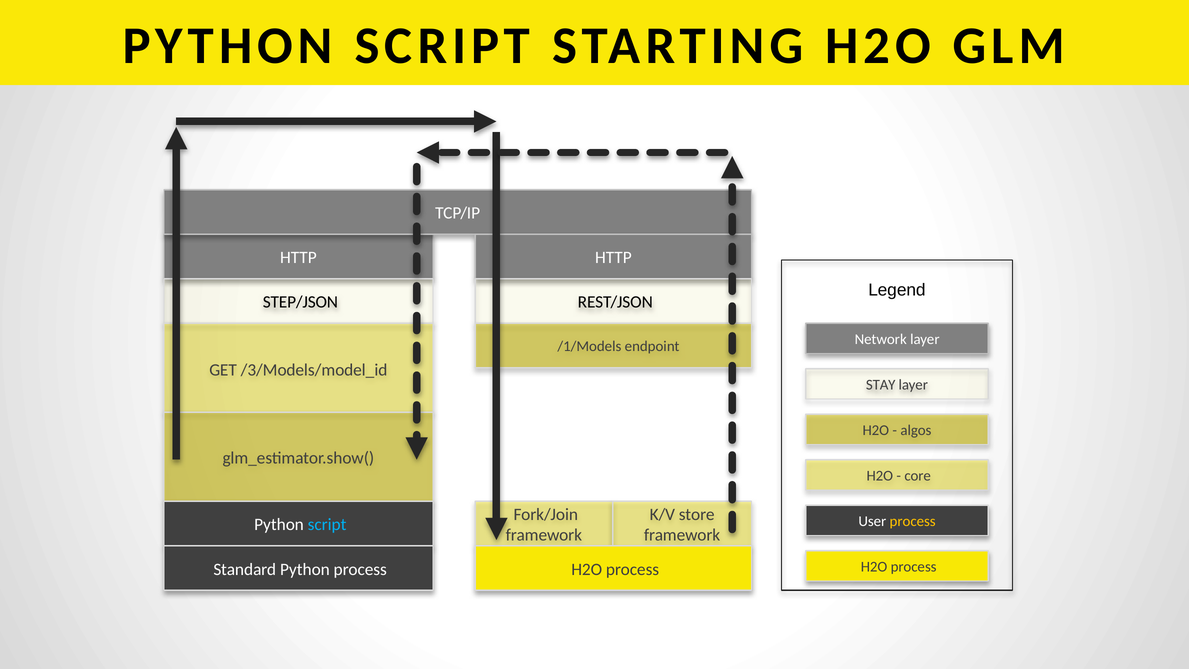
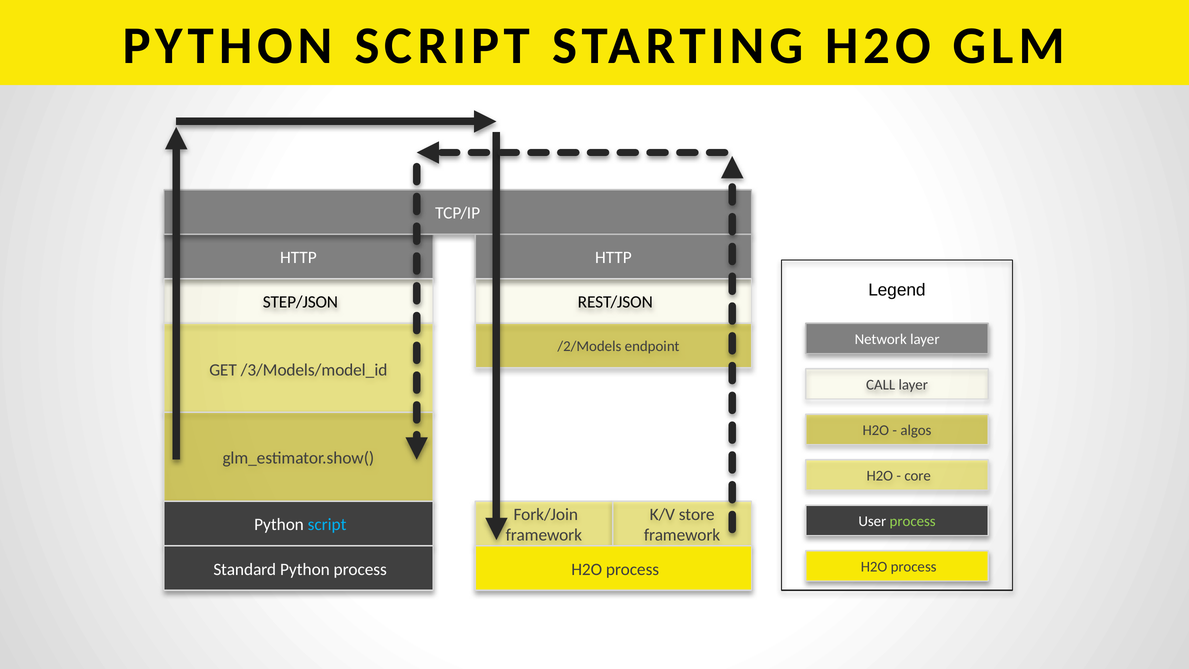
/1/Models: /1/Models -> /2/Models (589, 346)
STAY: STAY -> CALL (881, 385)
process colour: yellow -> light green (913, 521)
